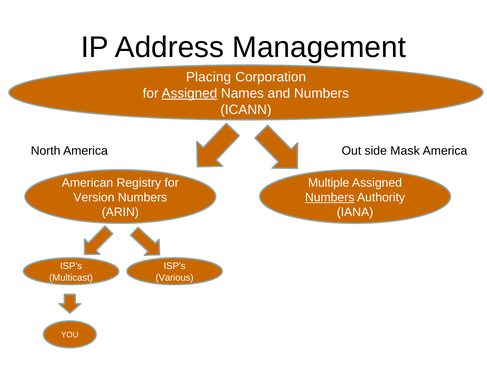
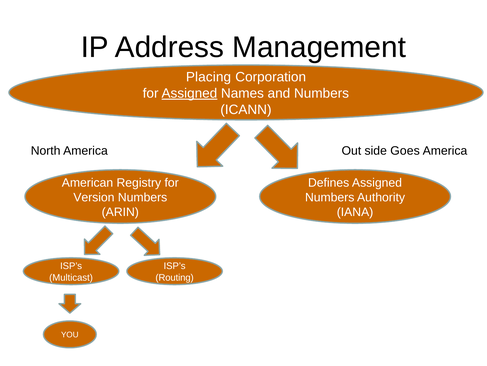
Mask: Mask -> Goes (405, 150)
Multiple: Multiple -> Defines (329, 182)
Numbers underline: present -> none (330, 197)
Various: Various -> Routing (175, 277)
